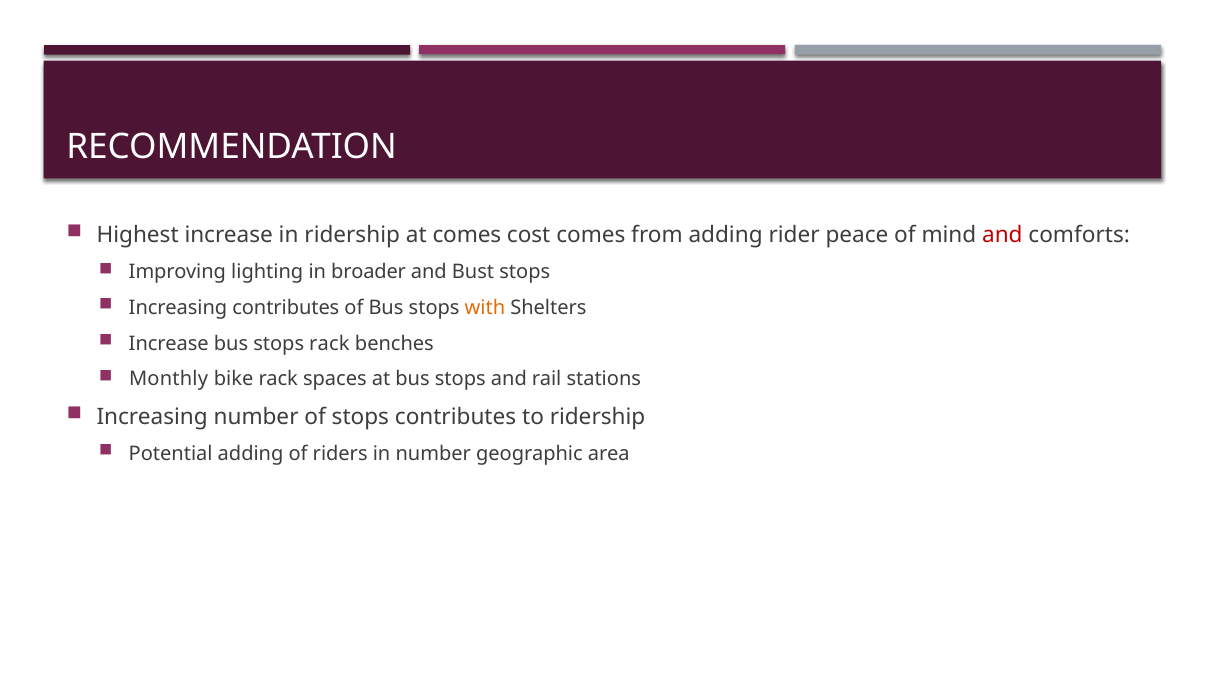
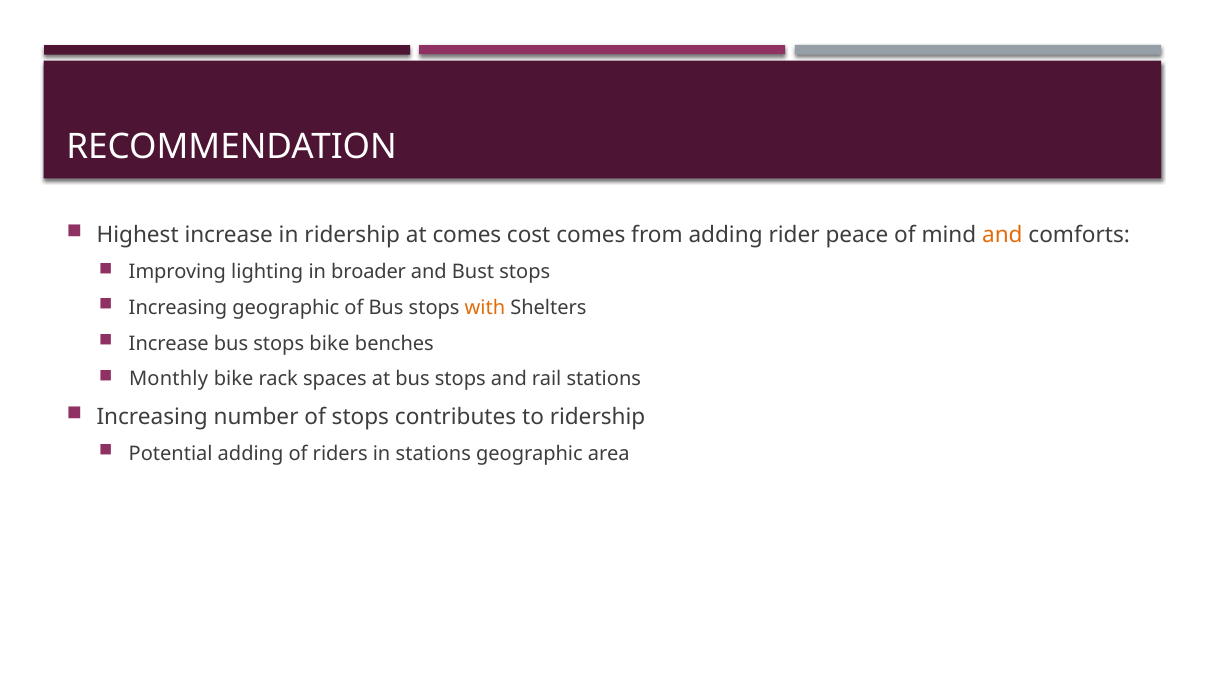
and colour: red -> orange (1002, 235)
Increasing contributes: contributes -> geographic (286, 308)
stops rack: rack -> bike (329, 343)
in number: number -> stations (433, 454)
